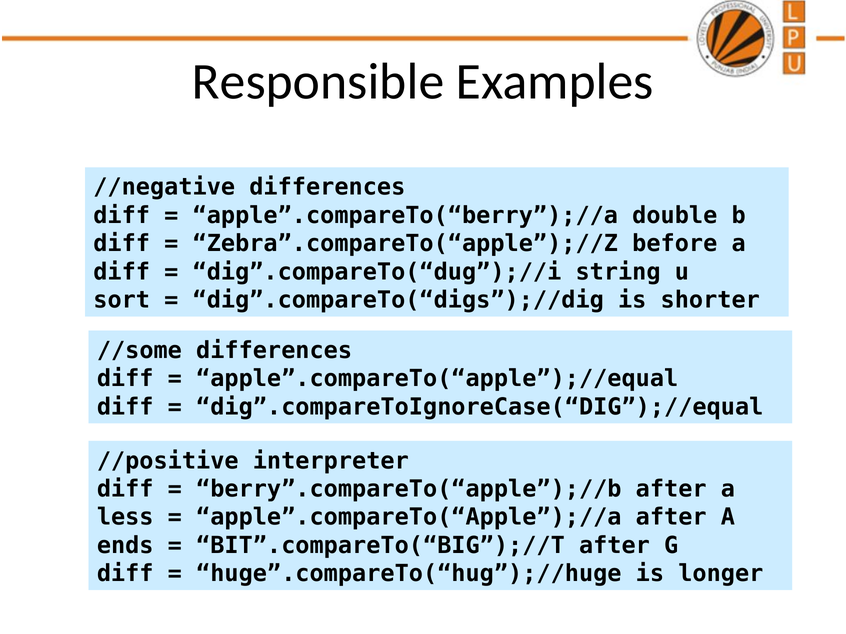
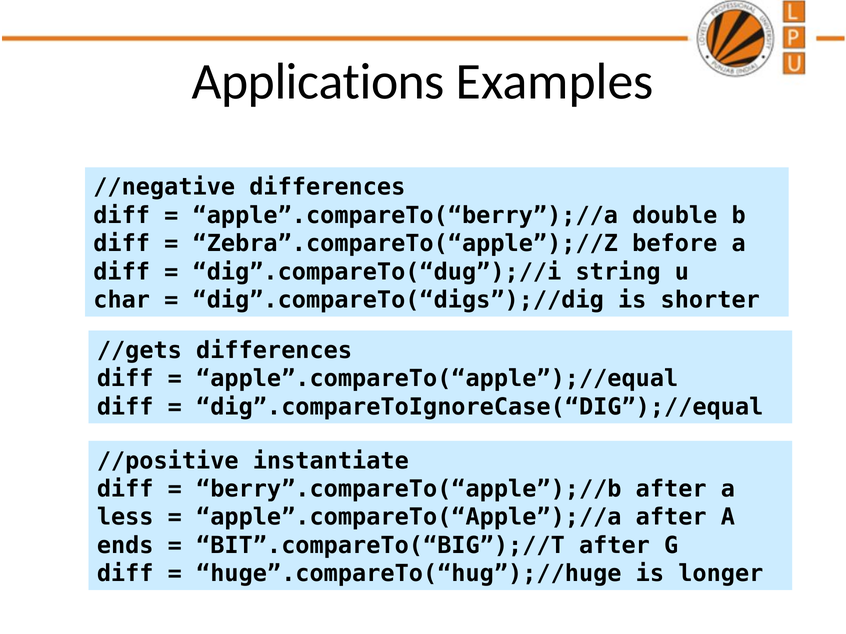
Responsible: Responsible -> Applications (318, 82)
sort: sort -> char (122, 300)
//some: //some -> //gets (139, 351)
interpreter: interpreter -> instantiate (331, 461)
